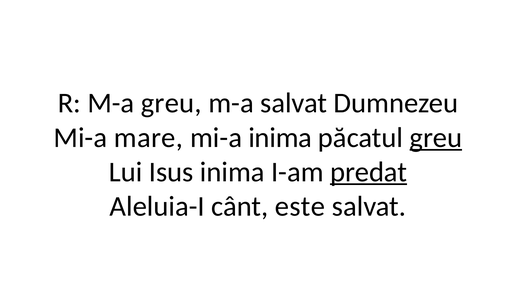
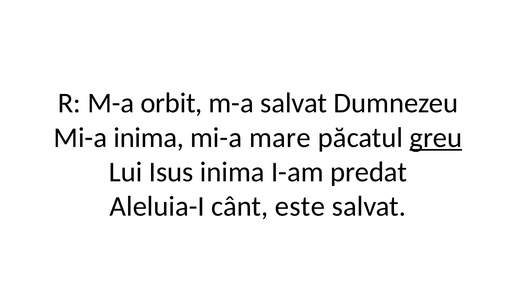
M-a greu: greu -> orbit (171, 103)
Mi-a mare: mare -> inima (149, 138)
mi-a inima: inima -> mare (280, 138)
predat underline: present -> none (369, 172)
